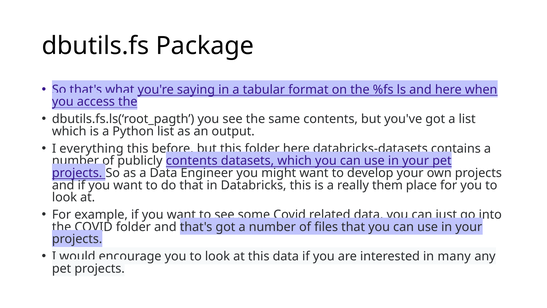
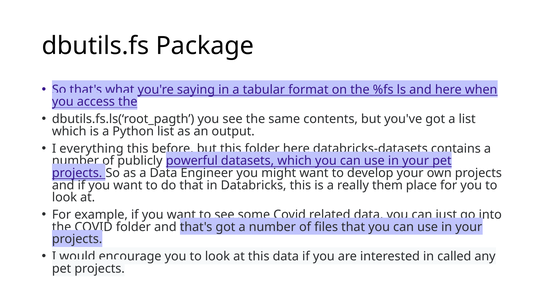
publicly contents: contents -> powerful (192, 161)
many: many -> called (454, 256)
